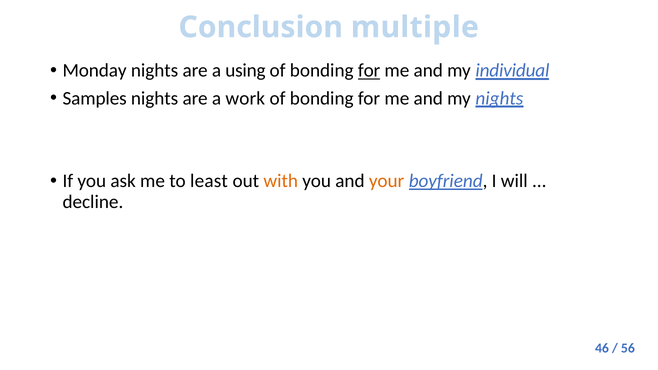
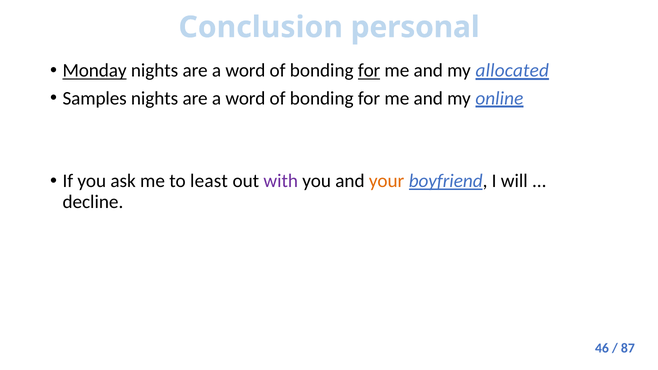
multiple: multiple -> personal (415, 27)
Monday underline: none -> present (95, 71)
using: using -> word (245, 71)
individual: individual -> allocated (512, 71)
work: work -> word (245, 98)
my nights: nights -> online (499, 98)
with colour: orange -> purple (281, 181)
56: 56 -> 87 (628, 348)
